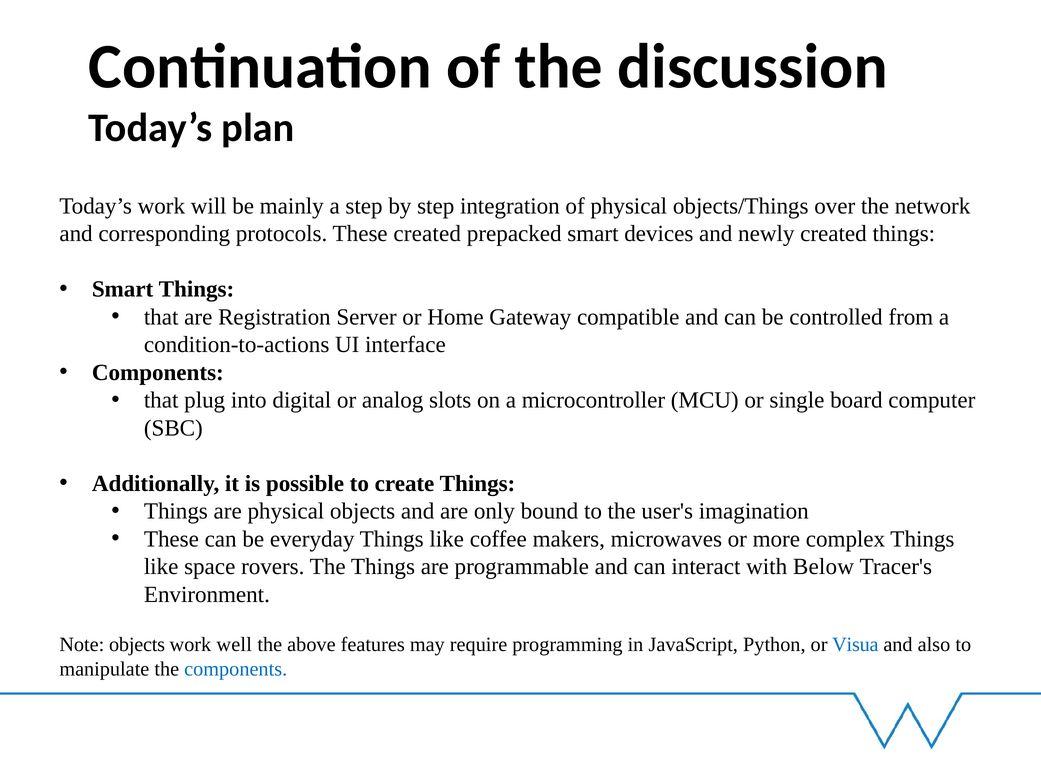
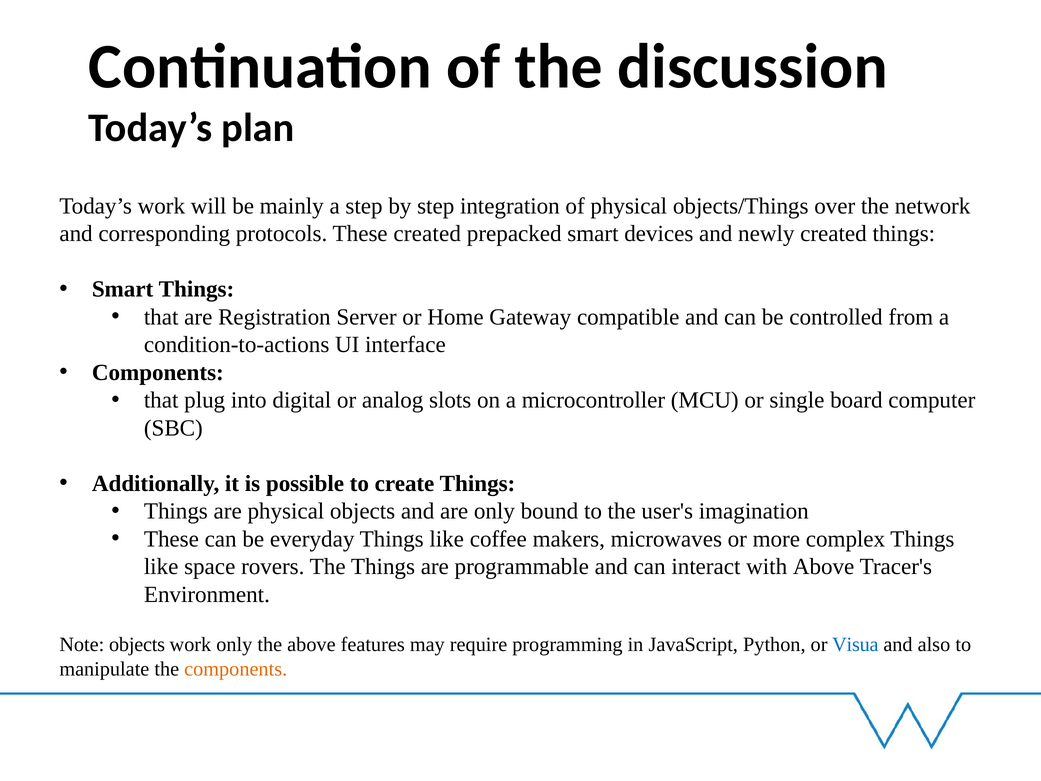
with Below: Below -> Above (824, 567)
work well: well -> only (234, 645)
components colour: blue -> orange (236, 669)
